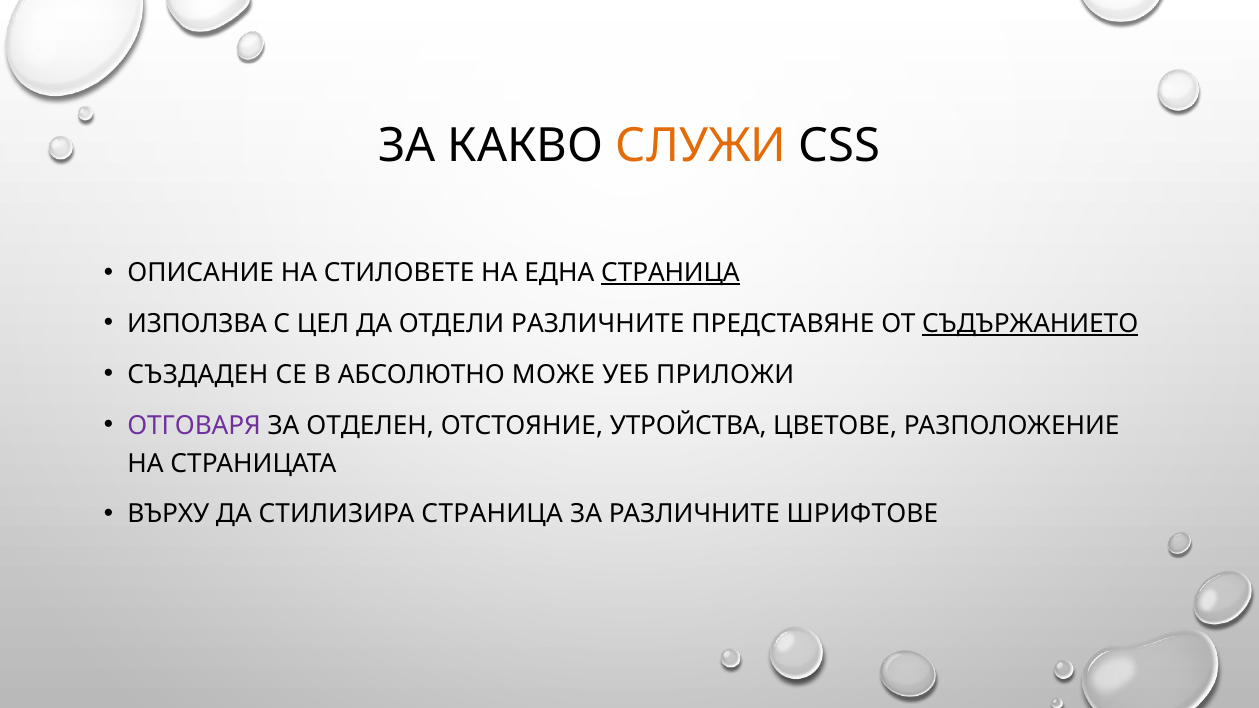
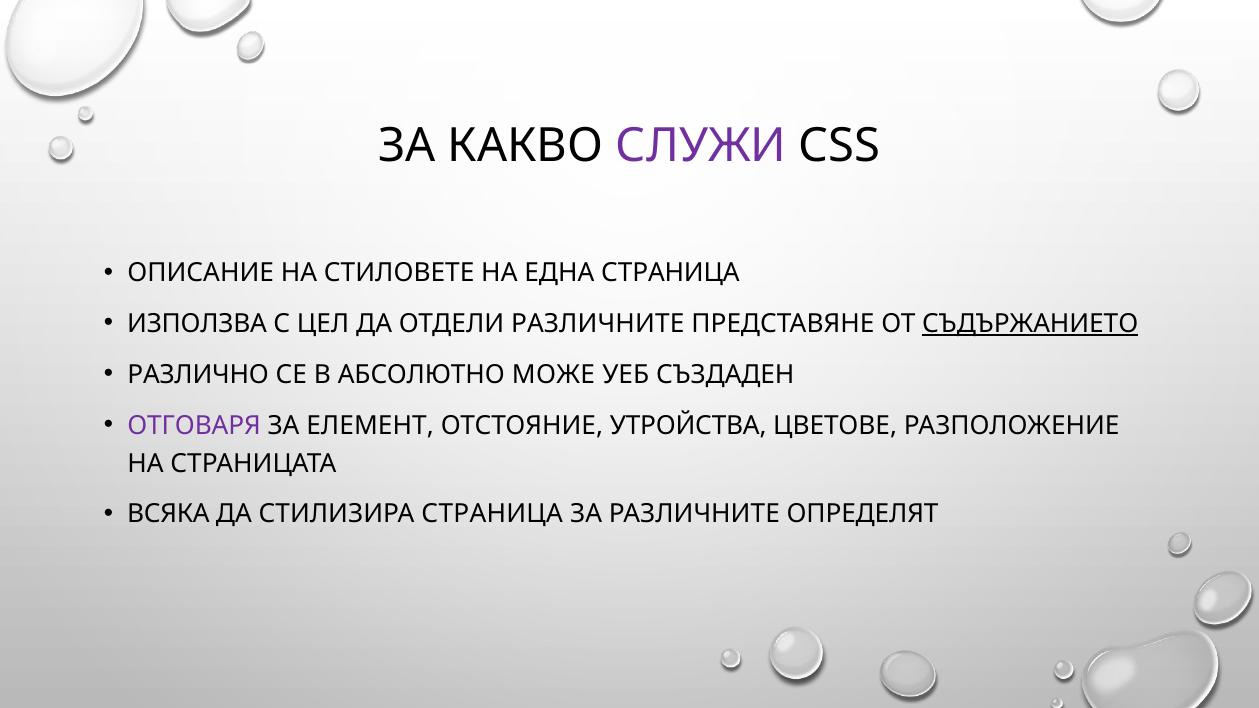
СЛУЖИ colour: orange -> purple (701, 146)
СТРАНИЦА underline: present -> none (670, 273)
СЪЗДАДЕН: СЪЗДАДЕН -> РАЗЛИЧНО (198, 375)
ПРИЛОЖИ: ПРИЛОЖИ -> СЪЗДАДЕН (725, 375)
ОТДЕЛЕН: ОТДЕЛЕН -> ЕЛЕМЕНТ (370, 426)
ВЪРХУ: ВЪРХУ -> ВСЯКА (168, 514)
ШРИФТОВЕ: ШРИФТОВЕ -> ОПРЕДЕЛЯТ (863, 514)
